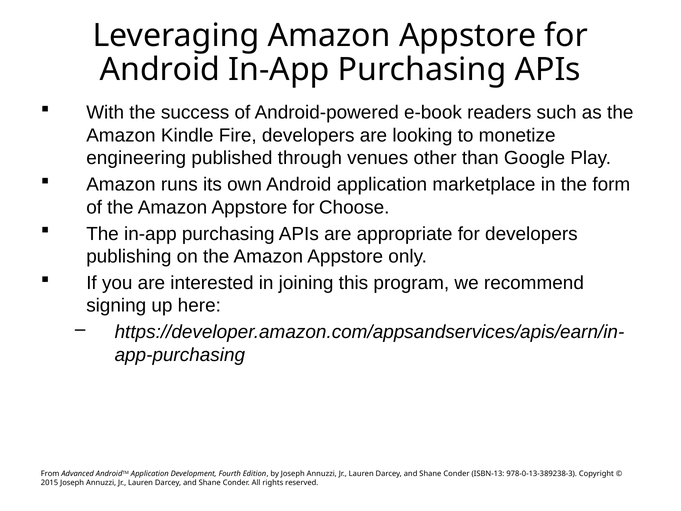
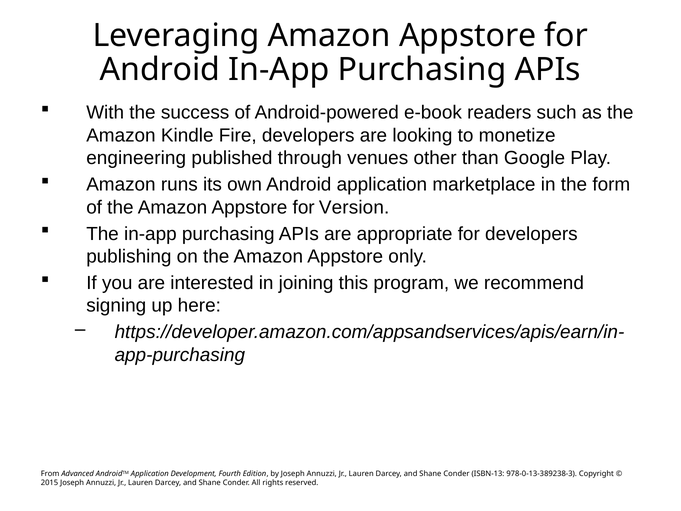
Choose: Choose -> Version (354, 207)
